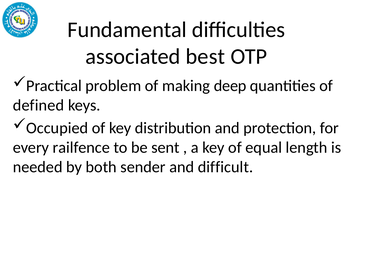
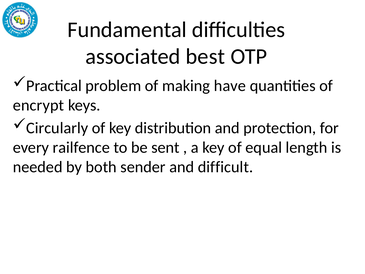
deep: deep -> have (230, 86)
defined: defined -> encrypt (38, 105)
Occupied: Occupied -> Circularly (57, 128)
